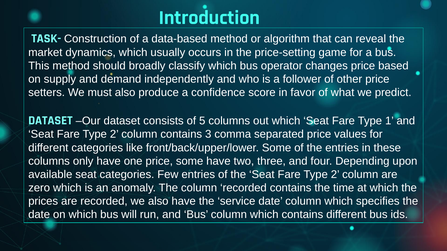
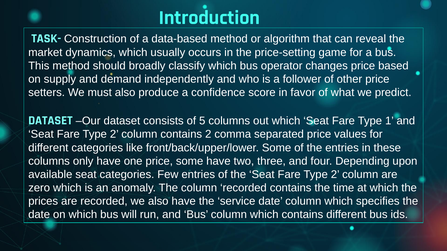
contains 3: 3 -> 2 (208, 135)
